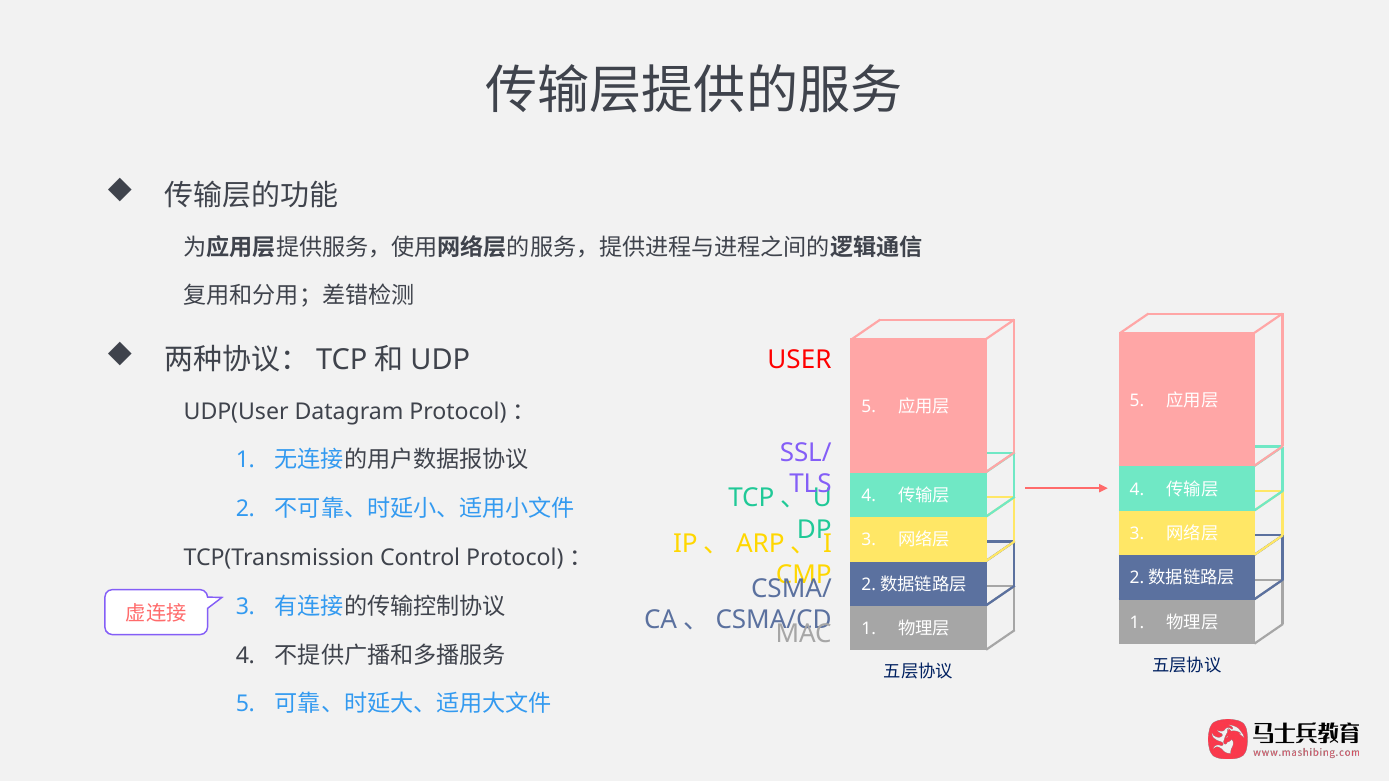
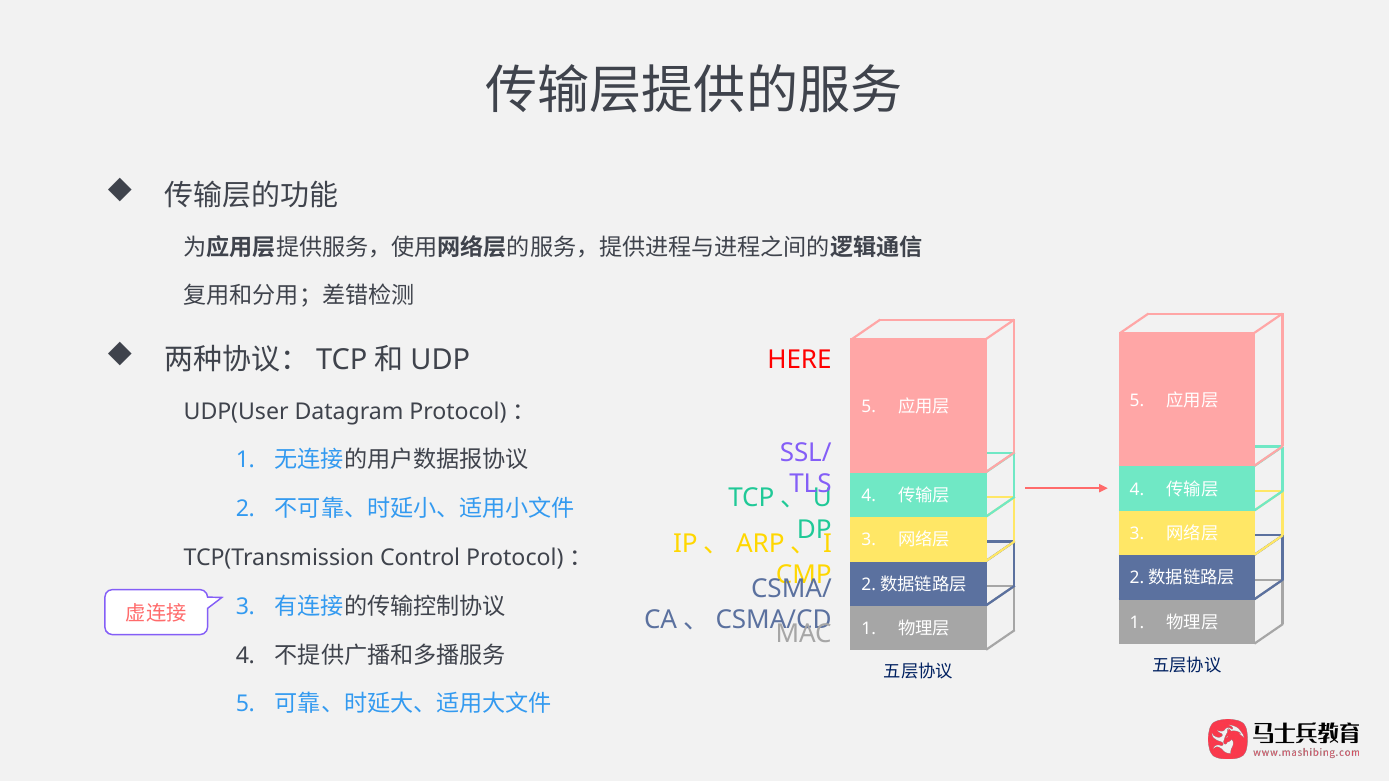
USER: USER -> HERE (799, 360)
